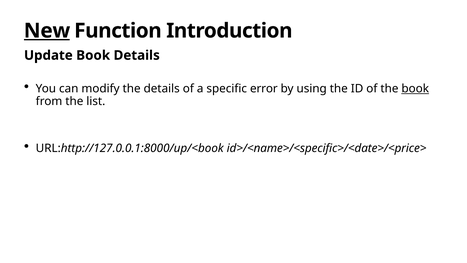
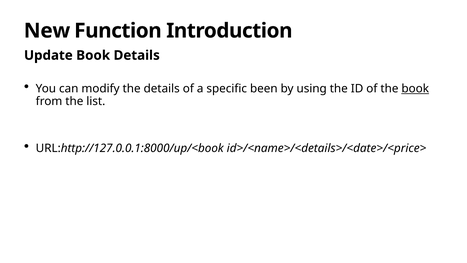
New underline: present -> none (47, 31)
error: error -> been (264, 89)
id>/<name>/<specific>/<date>/<price>: id>/<name>/<specific>/<date>/<price> -> id>/<name>/<details>/<date>/<price> (327, 148)
